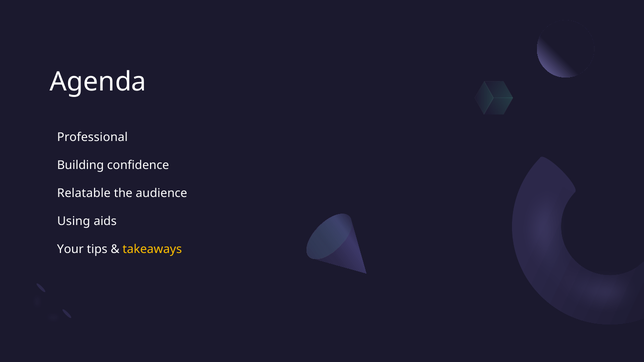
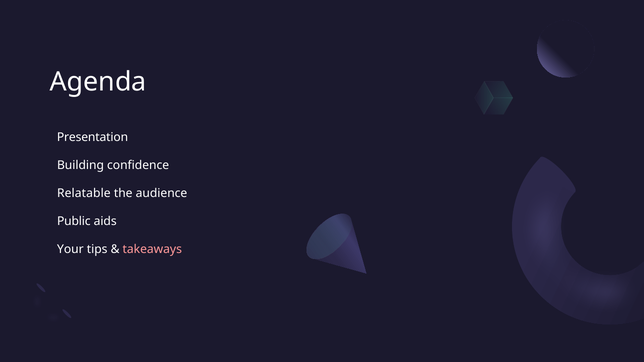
Professional: Professional -> Presentation (92, 137)
Using: Using -> Public (74, 221)
takeaways colour: yellow -> pink (152, 249)
